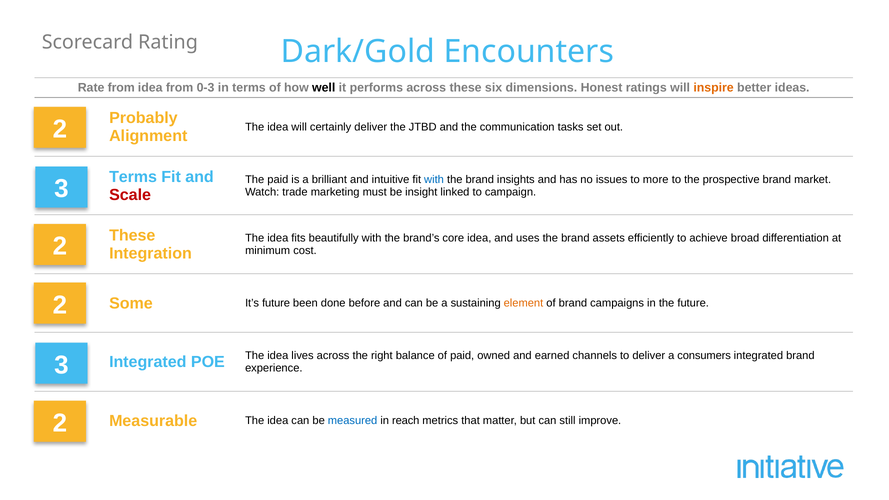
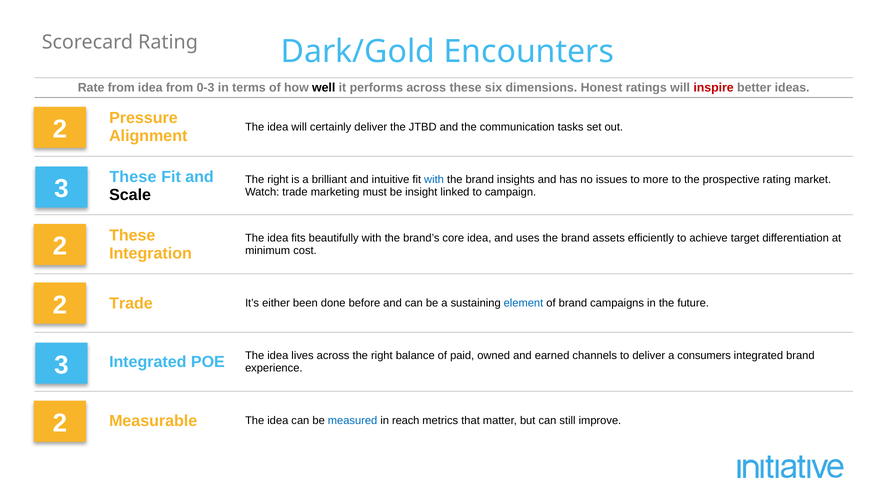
inspire colour: orange -> red (714, 88)
Probably: Probably -> Pressure (143, 118)
Terms: Terms -> These (133, 177)
paid: paid -> right (278, 180)
prospective brand: brand -> rating (777, 180)
Scale colour: red -> black (130, 195)
broad: broad -> target (745, 238)
Some: Some -> Trade (131, 303)
It’s future: future -> either (276, 303)
element colour: orange -> blue (523, 303)
